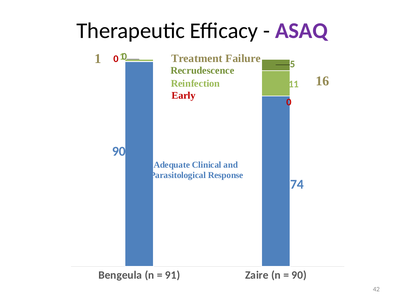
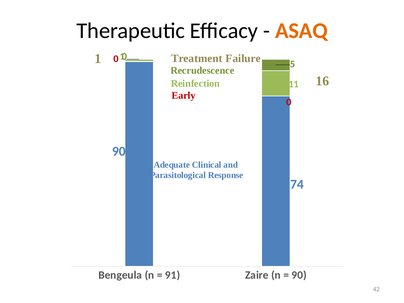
ASAQ colour: purple -> orange (301, 31)
